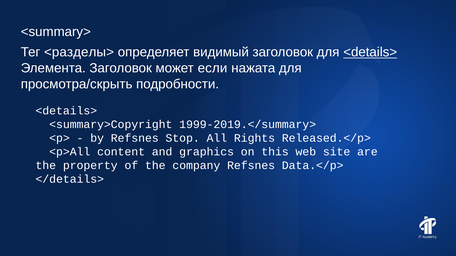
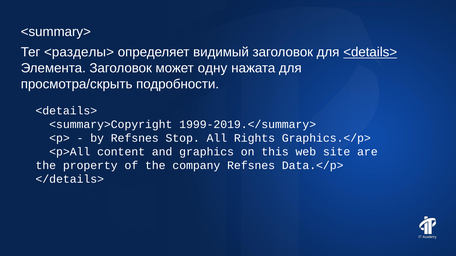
если: если -> одну (212, 68)
Released.</p>: Released.</p> -> Graphics.</p> (326, 138)
